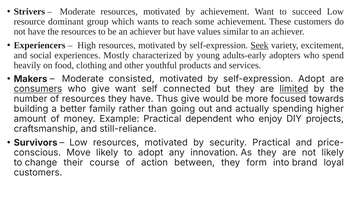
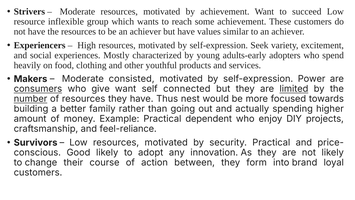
dominant: dominant -> inflexible (66, 22)
Seek underline: present -> none (259, 45)
self-expression Adopt: Adopt -> Power (312, 79)
number underline: none -> present (30, 99)
Thus give: give -> nest (190, 99)
still-reliance: still-reliance -> feel-reliance (128, 129)
Move: Move -> Good (78, 152)
